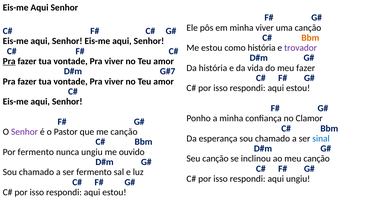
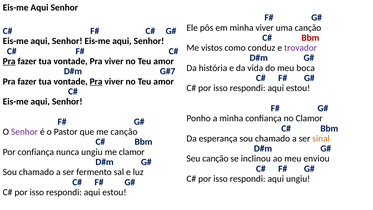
Bbm colour: orange -> red (310, 38)
Me estou: estou -> vistos (212, 48)
como história: história -> conduz (262, 48)
meu fazer: fazer -> boca (306, 68)
Pra underline: none -> present (96, 81)
sinal colour: blue -> orange (321, 138)
Por fermento: fermento -> confiança (36, 152)
me ouvido: ouvido -> clamor (132, 152)
meu canção: canção -> enviou (316, 159)
